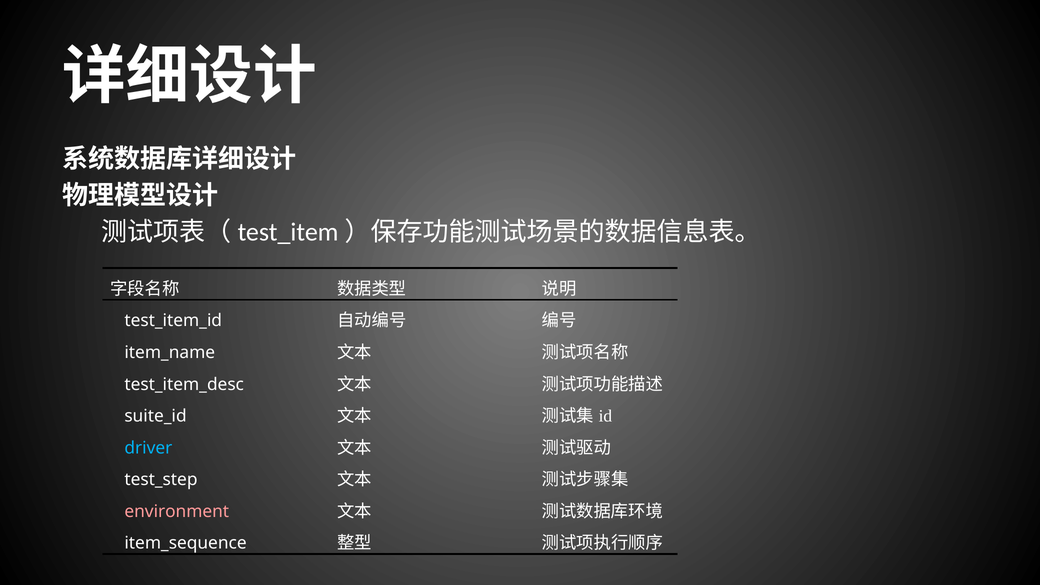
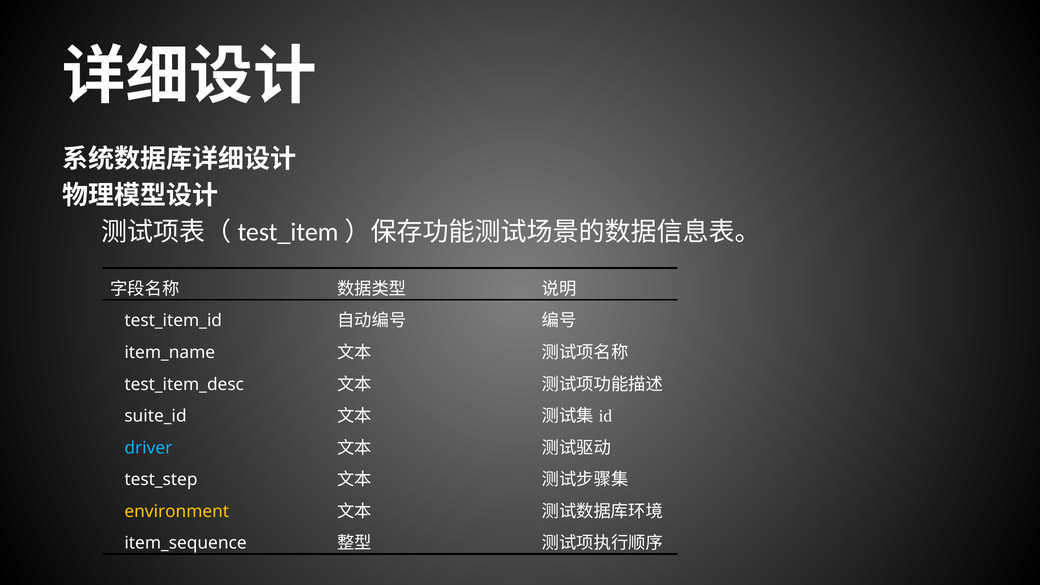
environment colour: pink -> yellow (177, 511)
